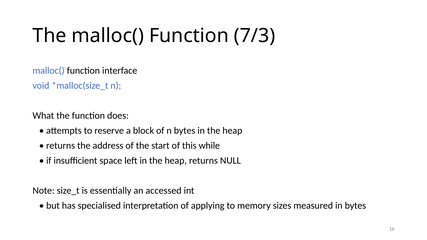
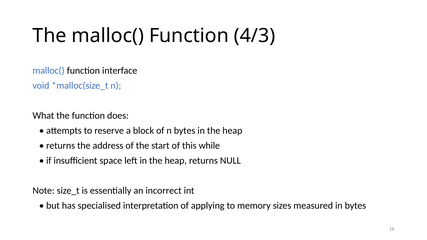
7/3: 7/3 -> 4/3 (255, 36)
accessed: accessed -> incorrect (164, 191)
